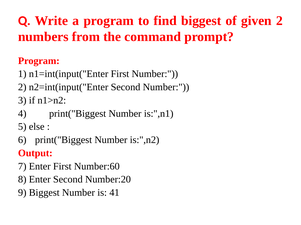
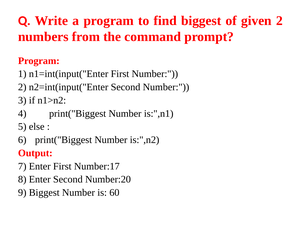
Number:60: Number:60 -> Number:17 (97, 167)
41: 41 -> 60 (114, 193)
